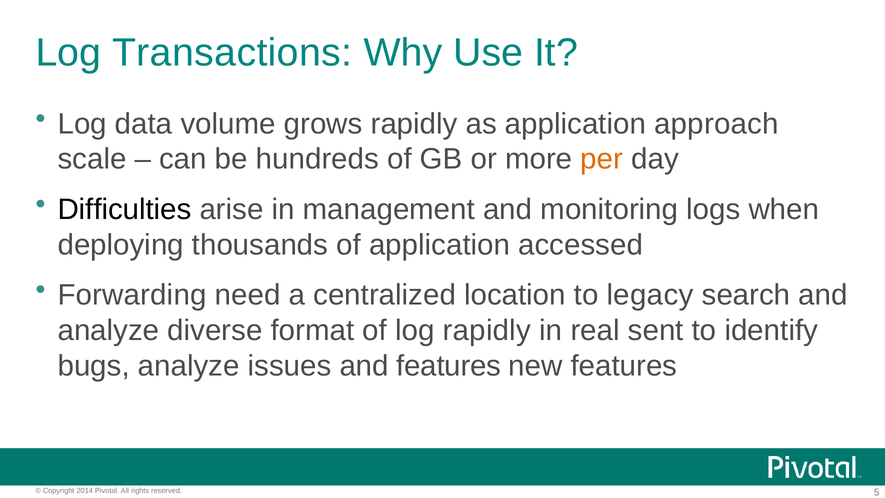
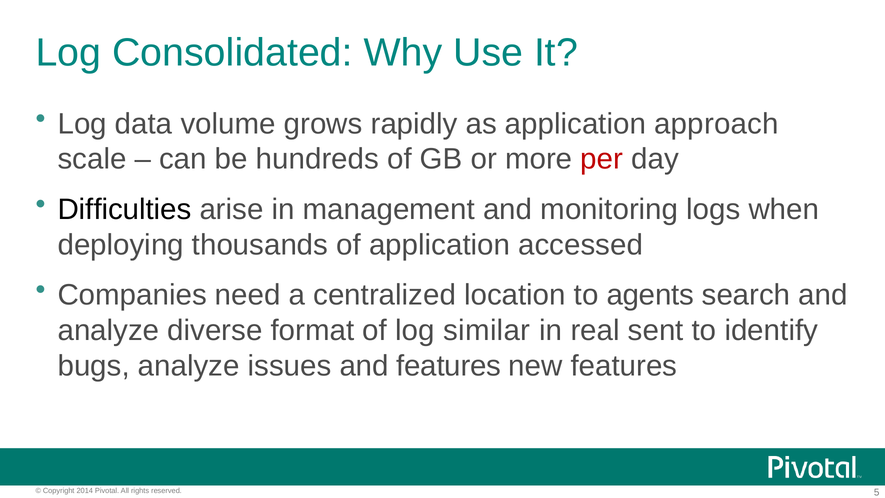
Transactions: Transactions -> Consolidated (232, 53)
per colour: orange -> red (602, 159)
Forwarding: Forwarding -> Companies (132, 295)
legacy: legacy -> agents (650, 295)
log rapidly: rapidly -> similar (487, 330)
